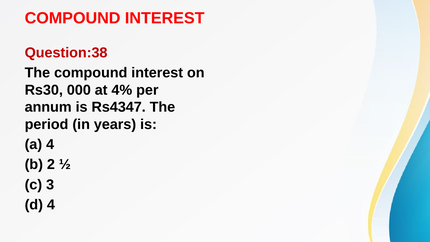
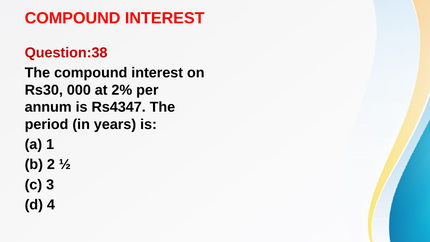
4%: 4% -> 2% (122, 90)
a 4: 4 -> 1 (50, 144)
